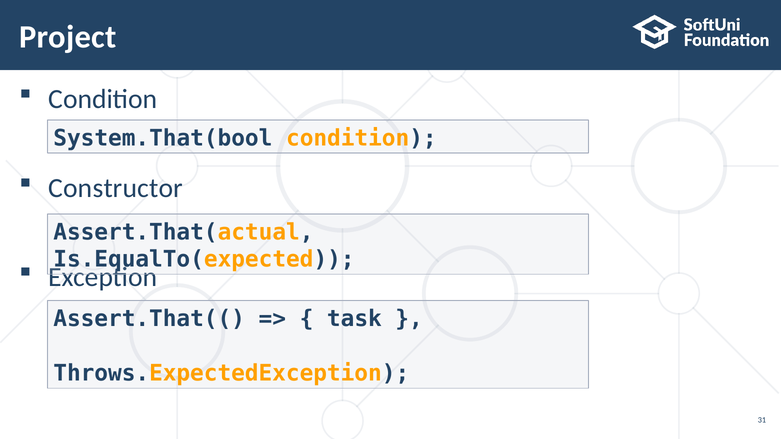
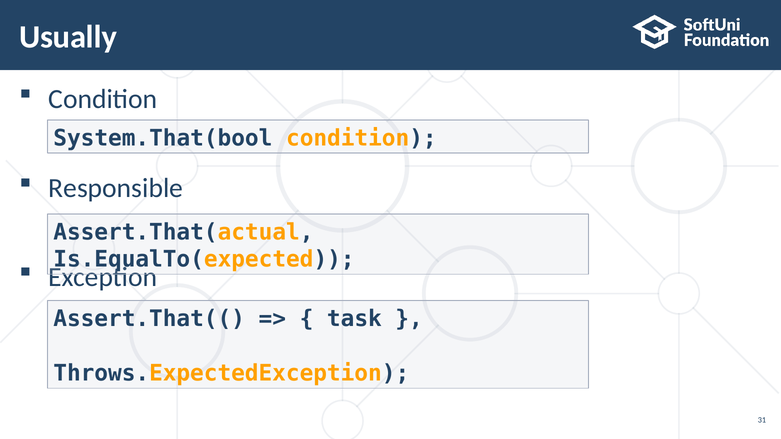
Project: Project -> Usually (68, 37)
Constructor: Constructor -> Responsible (116, 188)
